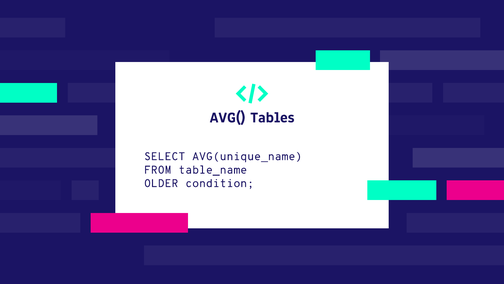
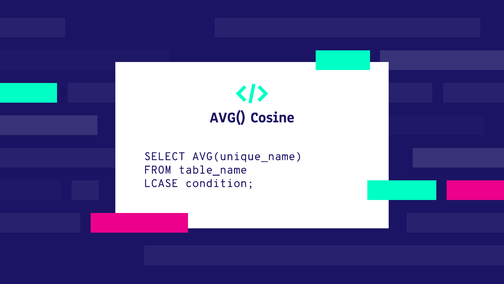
Tables: Tables -> Cosine (272, 117)
OLDER: OLDER -> LCASE (161, 183)
